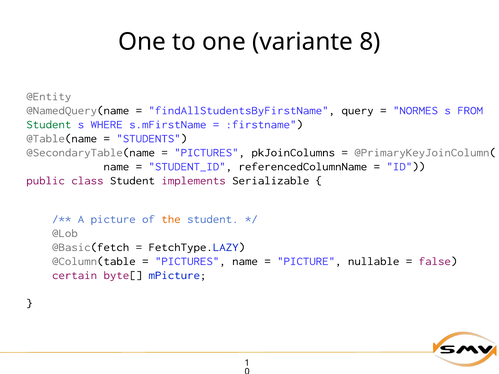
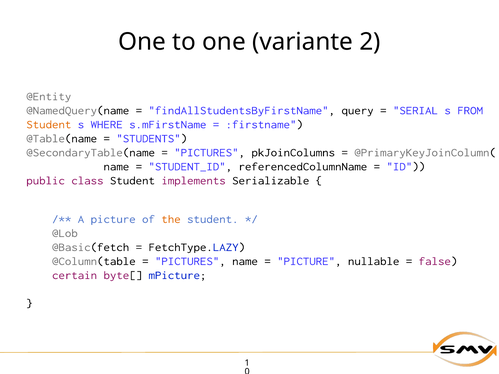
variante 8: 8 -> 2 (370, 42)
NORMES: NORMES -> SERIAL (415, 110)
Student colour: green -> orange (49, 124)
